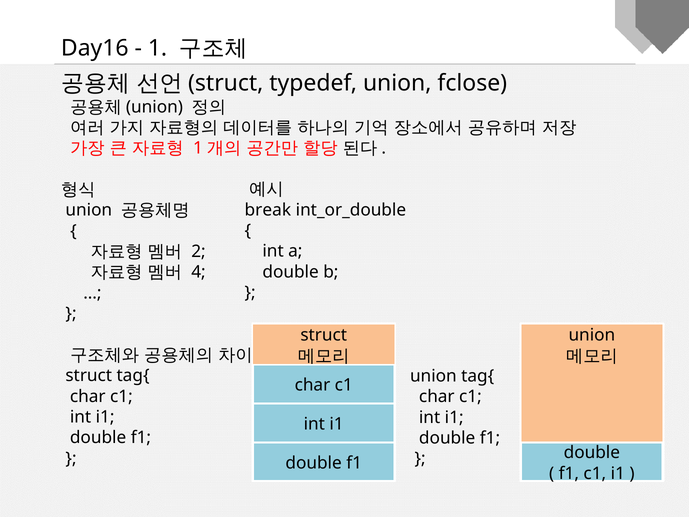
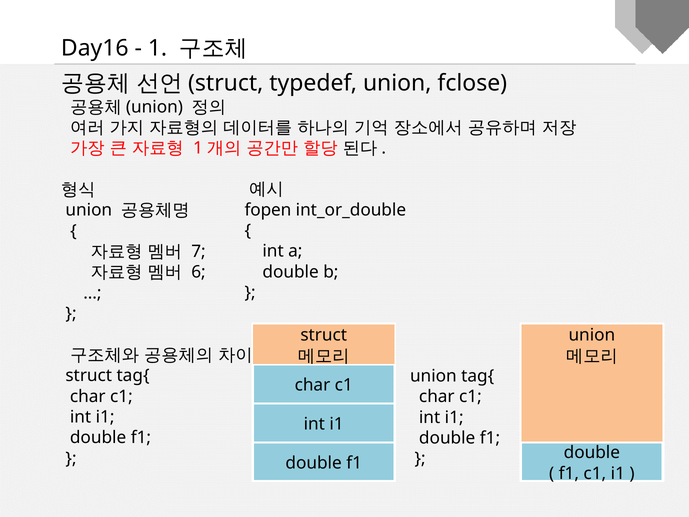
break: break -> fopen (268, 210)
2: 2 -> 7 (199, 251)
4: 4 -> 6 (199, 272)
